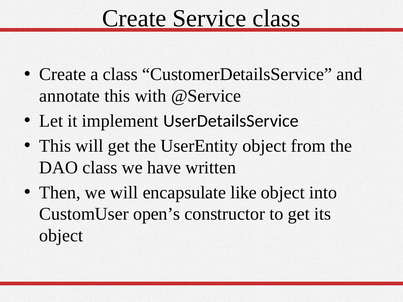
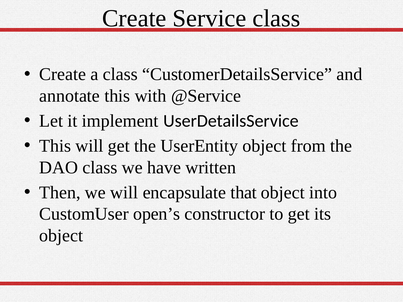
like: like -> that (244, 193)
